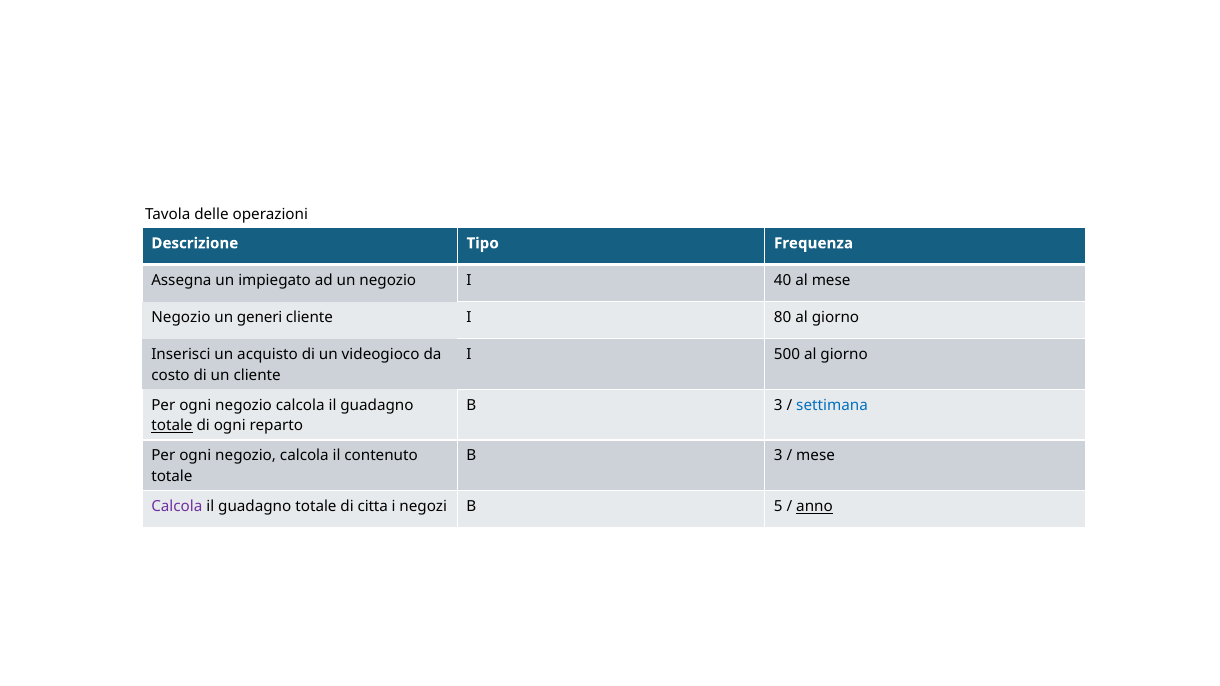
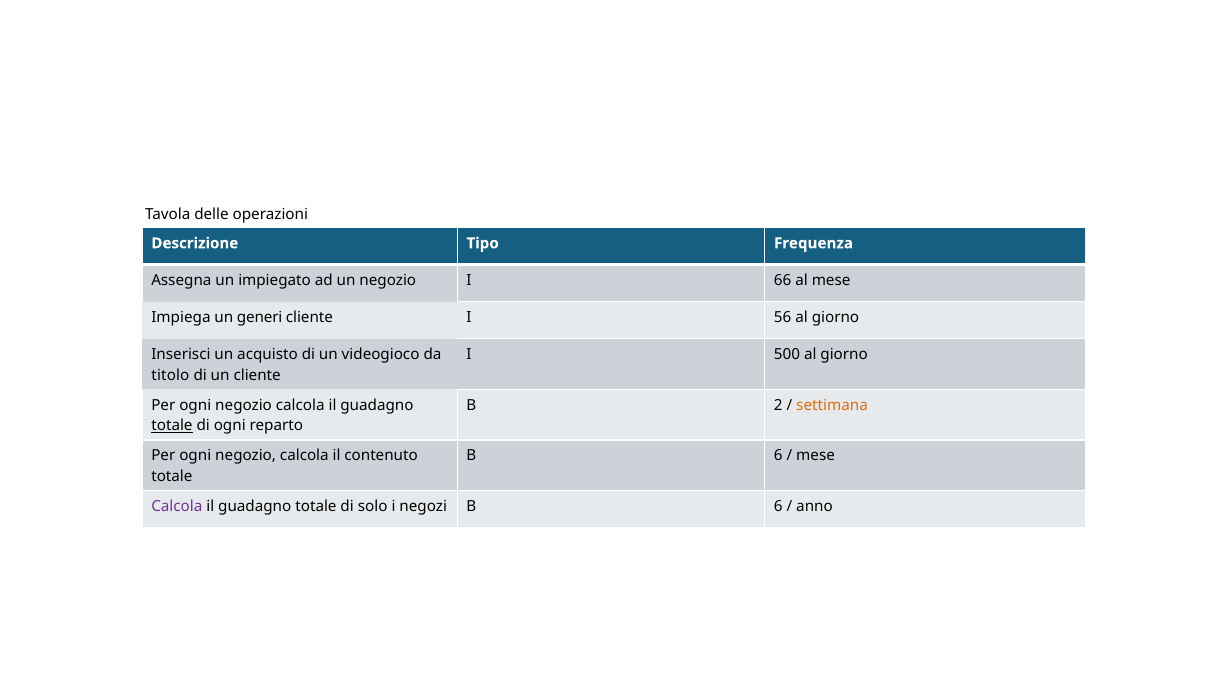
40: 40 -> 66 (783, 280)
Negozio: Negozio -> Impiega (181, 318)
80: 80 -> 56 (783, 318)
costo: costo -> titolo (170, 375)
3: 3 -> 2 (778, 405)
settimana colour: blue -> orange (832, 405)
3: 3 -> 6 (778, 456)
citta: citta -> solo (373, 507)
negozi B 5: 5 -> 6 (778, 507)
anno underline: present -> none (815, 507)
